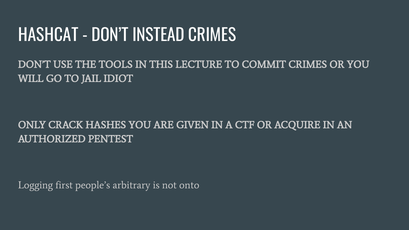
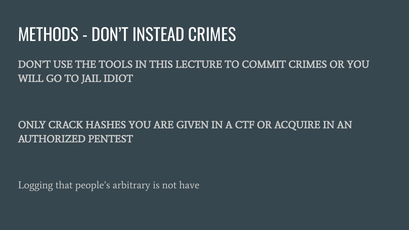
HASHCAT: HASHCAT -> METHODS (48, 35)
first: first -> that (64, 185)
onto: onto -> have (189, 185)
